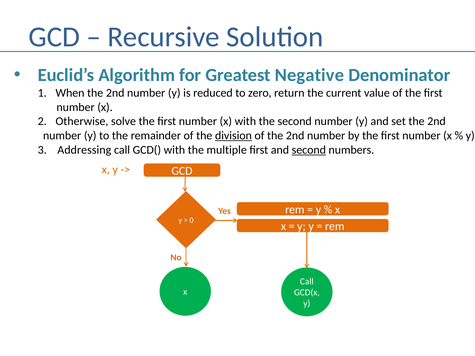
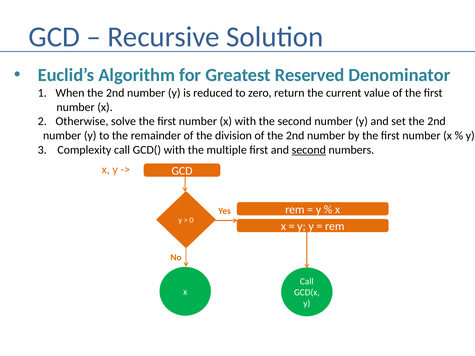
Negative: Negative -> Reserved (310, 75)
division underline: present -> none (233, 136)
Addressing: Addressing -> Complexity (84, 150)
